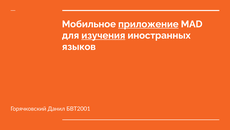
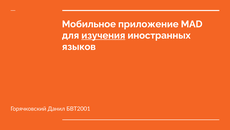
приложение underline: present -> none (148, 24)
